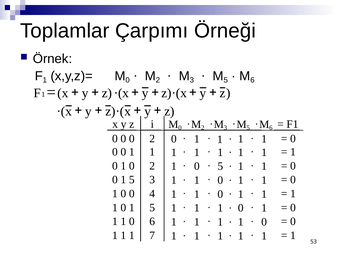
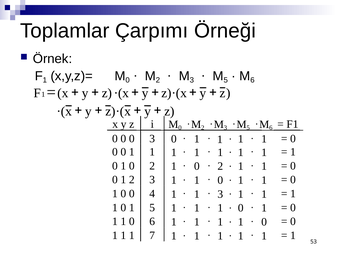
0 0 2: 2 -> 3 (152, 138)
2 1 0 5: 5 -> 2 (220, 166)
5: 5 -> 2 (132, 180)
4 1 1 0: 0 -> 3 (220, 194)
